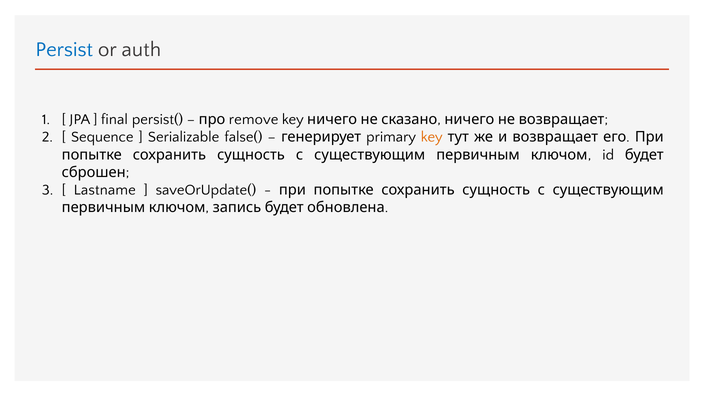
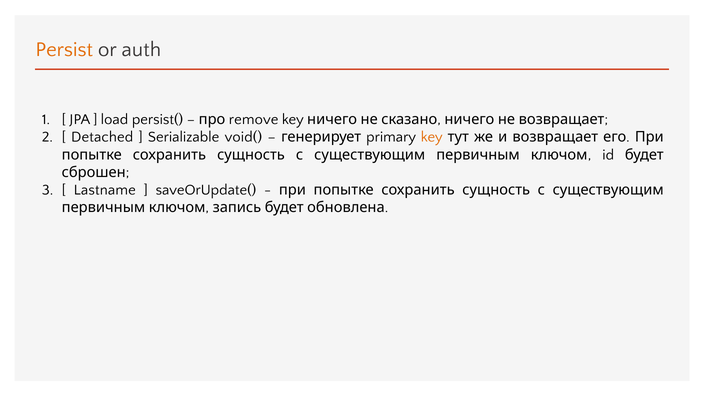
Persist colour: blue -> orange (64, 49)
final: final -> load (114, 120)
Sequence: Sequence -> Detached (102, 137)
false(: false( -> void( (243, 137)
